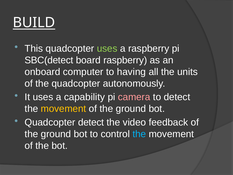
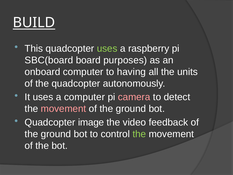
SBC(detect: SBC(detect -> SBC(board (49, 60)
board raspberry: raspberry -> purposes (125, 60)
a capability: capability -> computer (84, 97)
movement colour: yellow -> pink (63, 109)
Quadcopter detect: detect -> image (91, 122)
the colour: light blue -> light green (139, 134)
